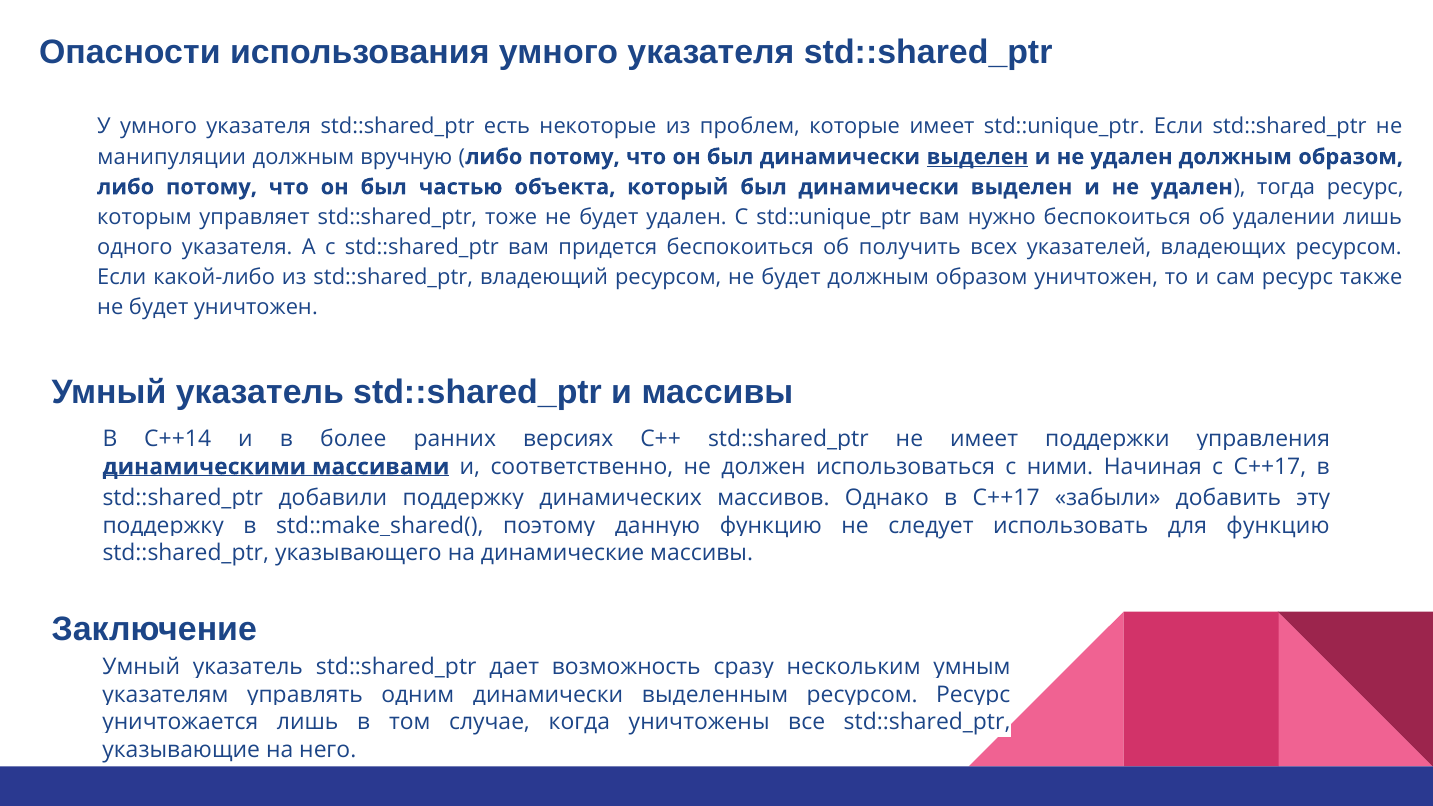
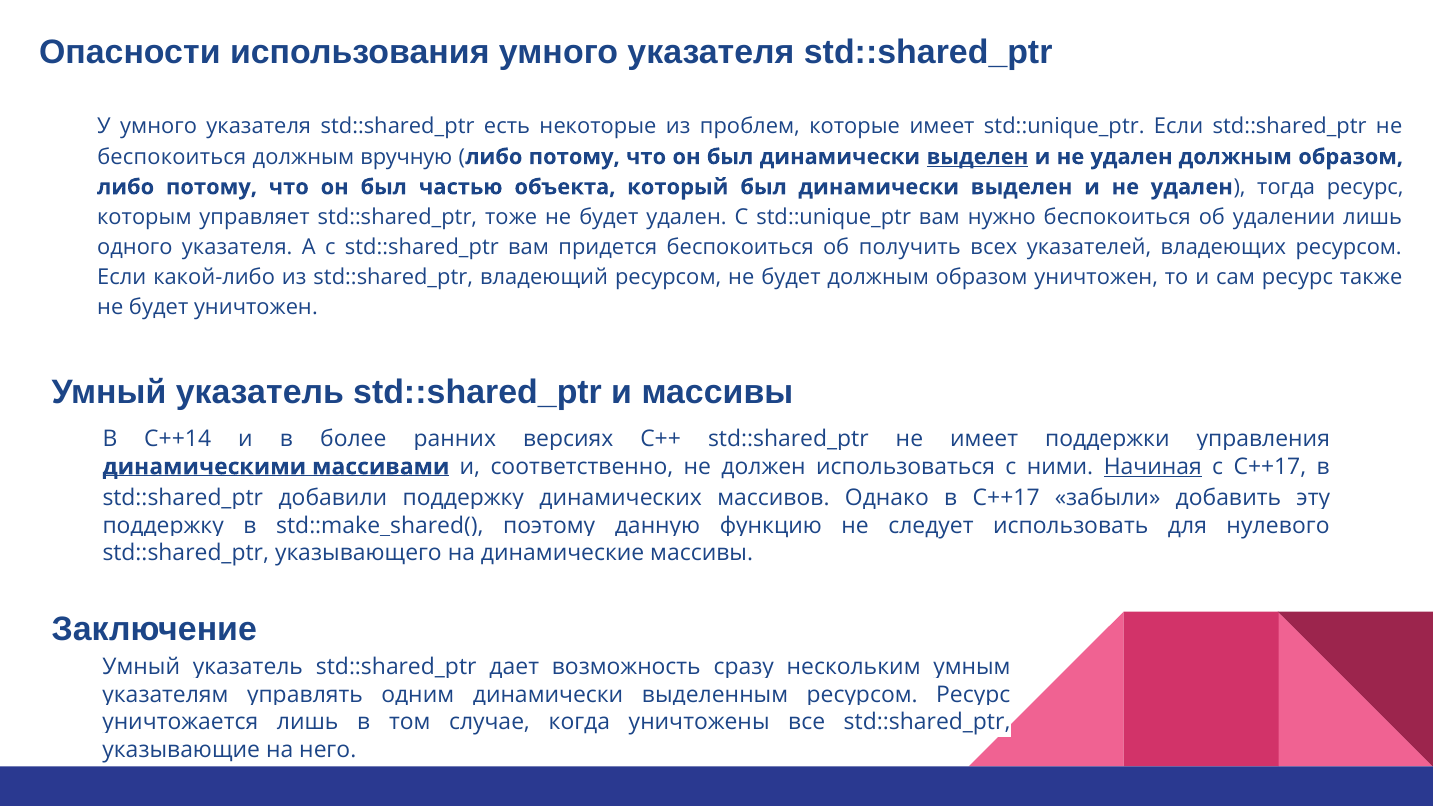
манипуляции: манипуляции -> беспокоиться (172, 157)
Начиная underline: none -> present (1153, 467)
для функцию: функцию -> нулевого (1278, 526)
